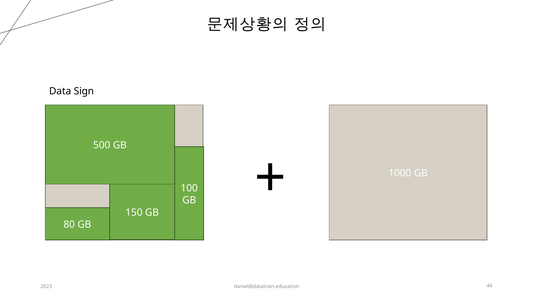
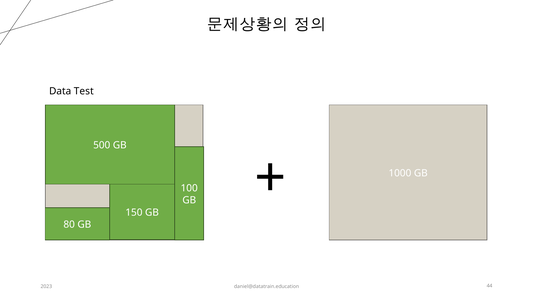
Sign: Sign -> Test (84, 91)
